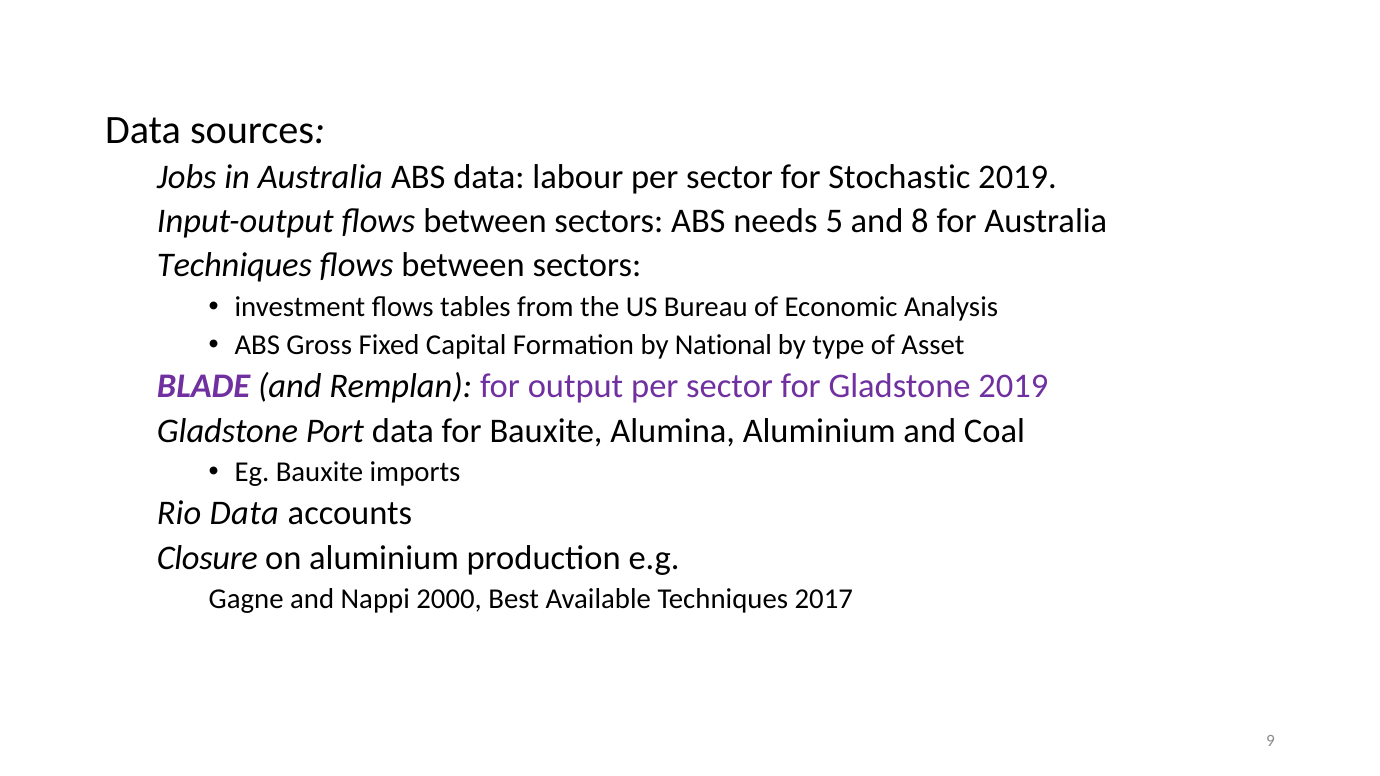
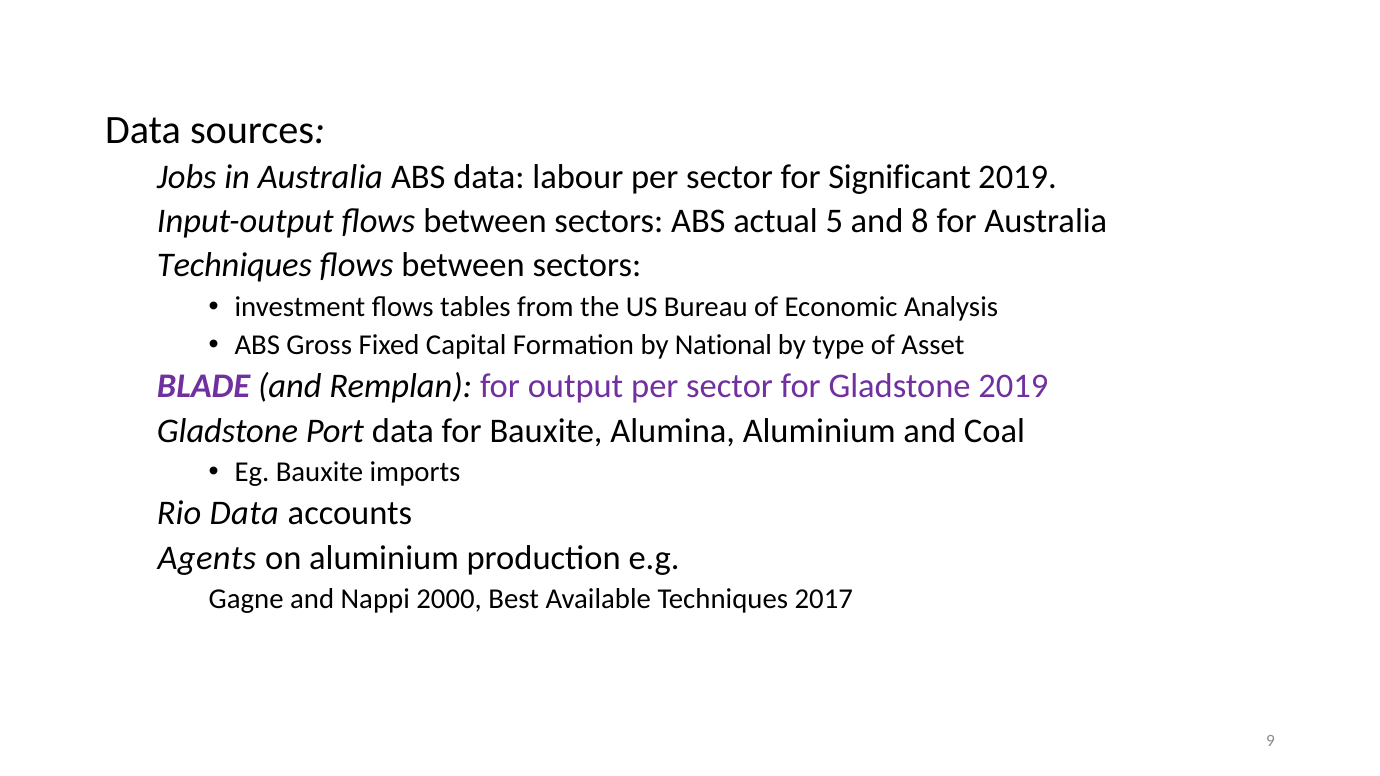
Stochastic: Stochastic -> Significant (900, 177)
needs: needs -> actual (776, 221)
Closure: Closure -> Agents (207, 558)
